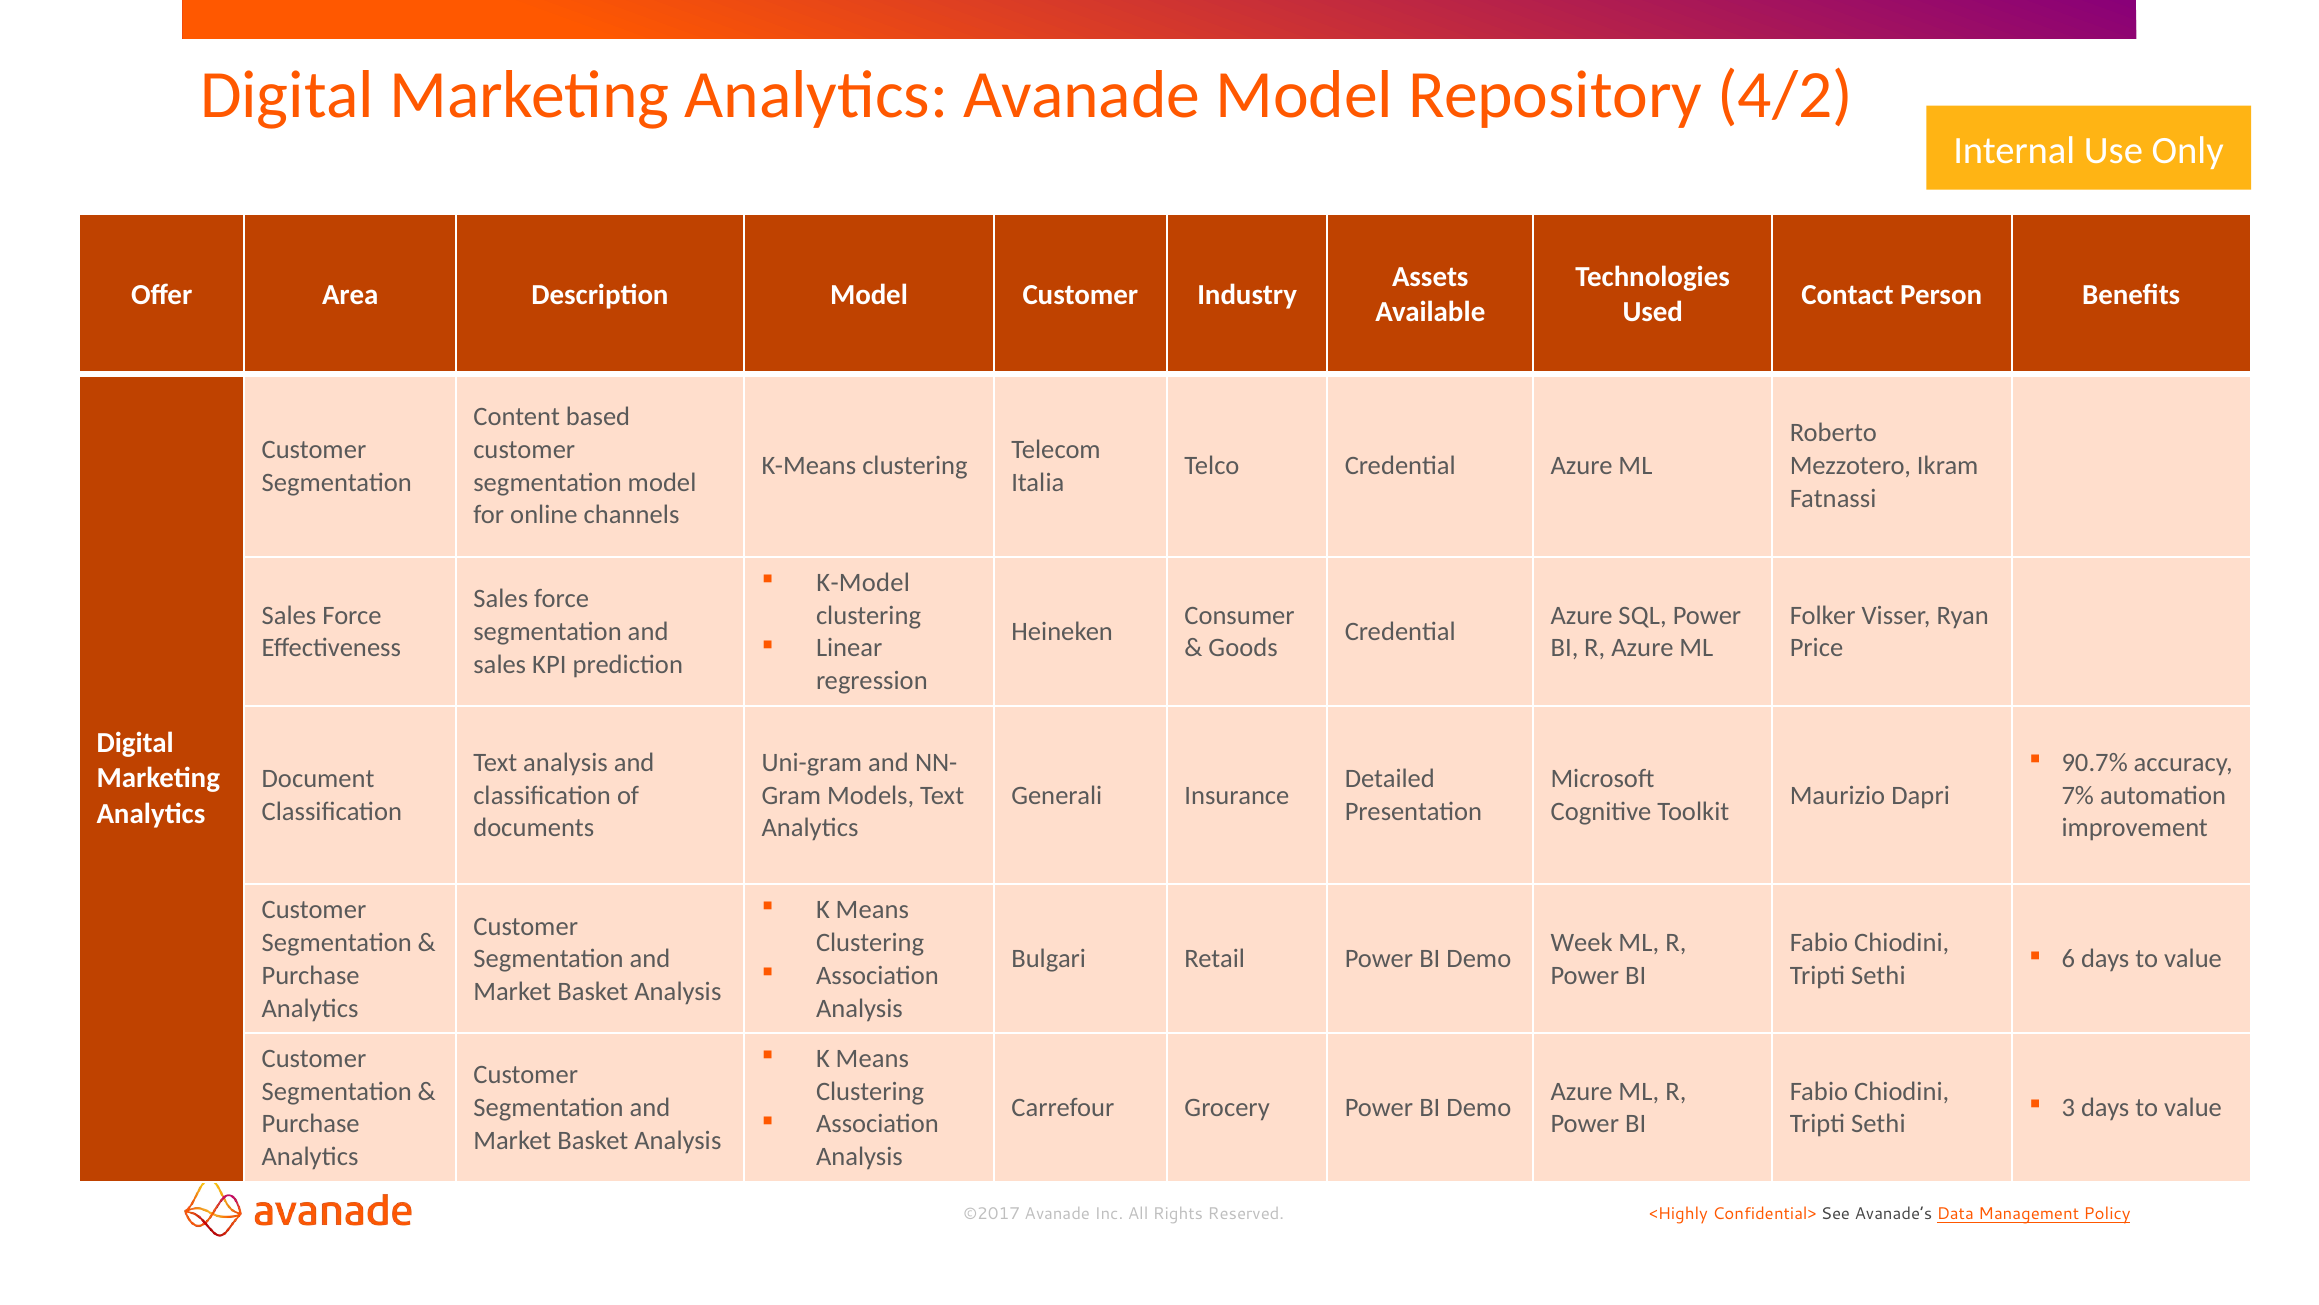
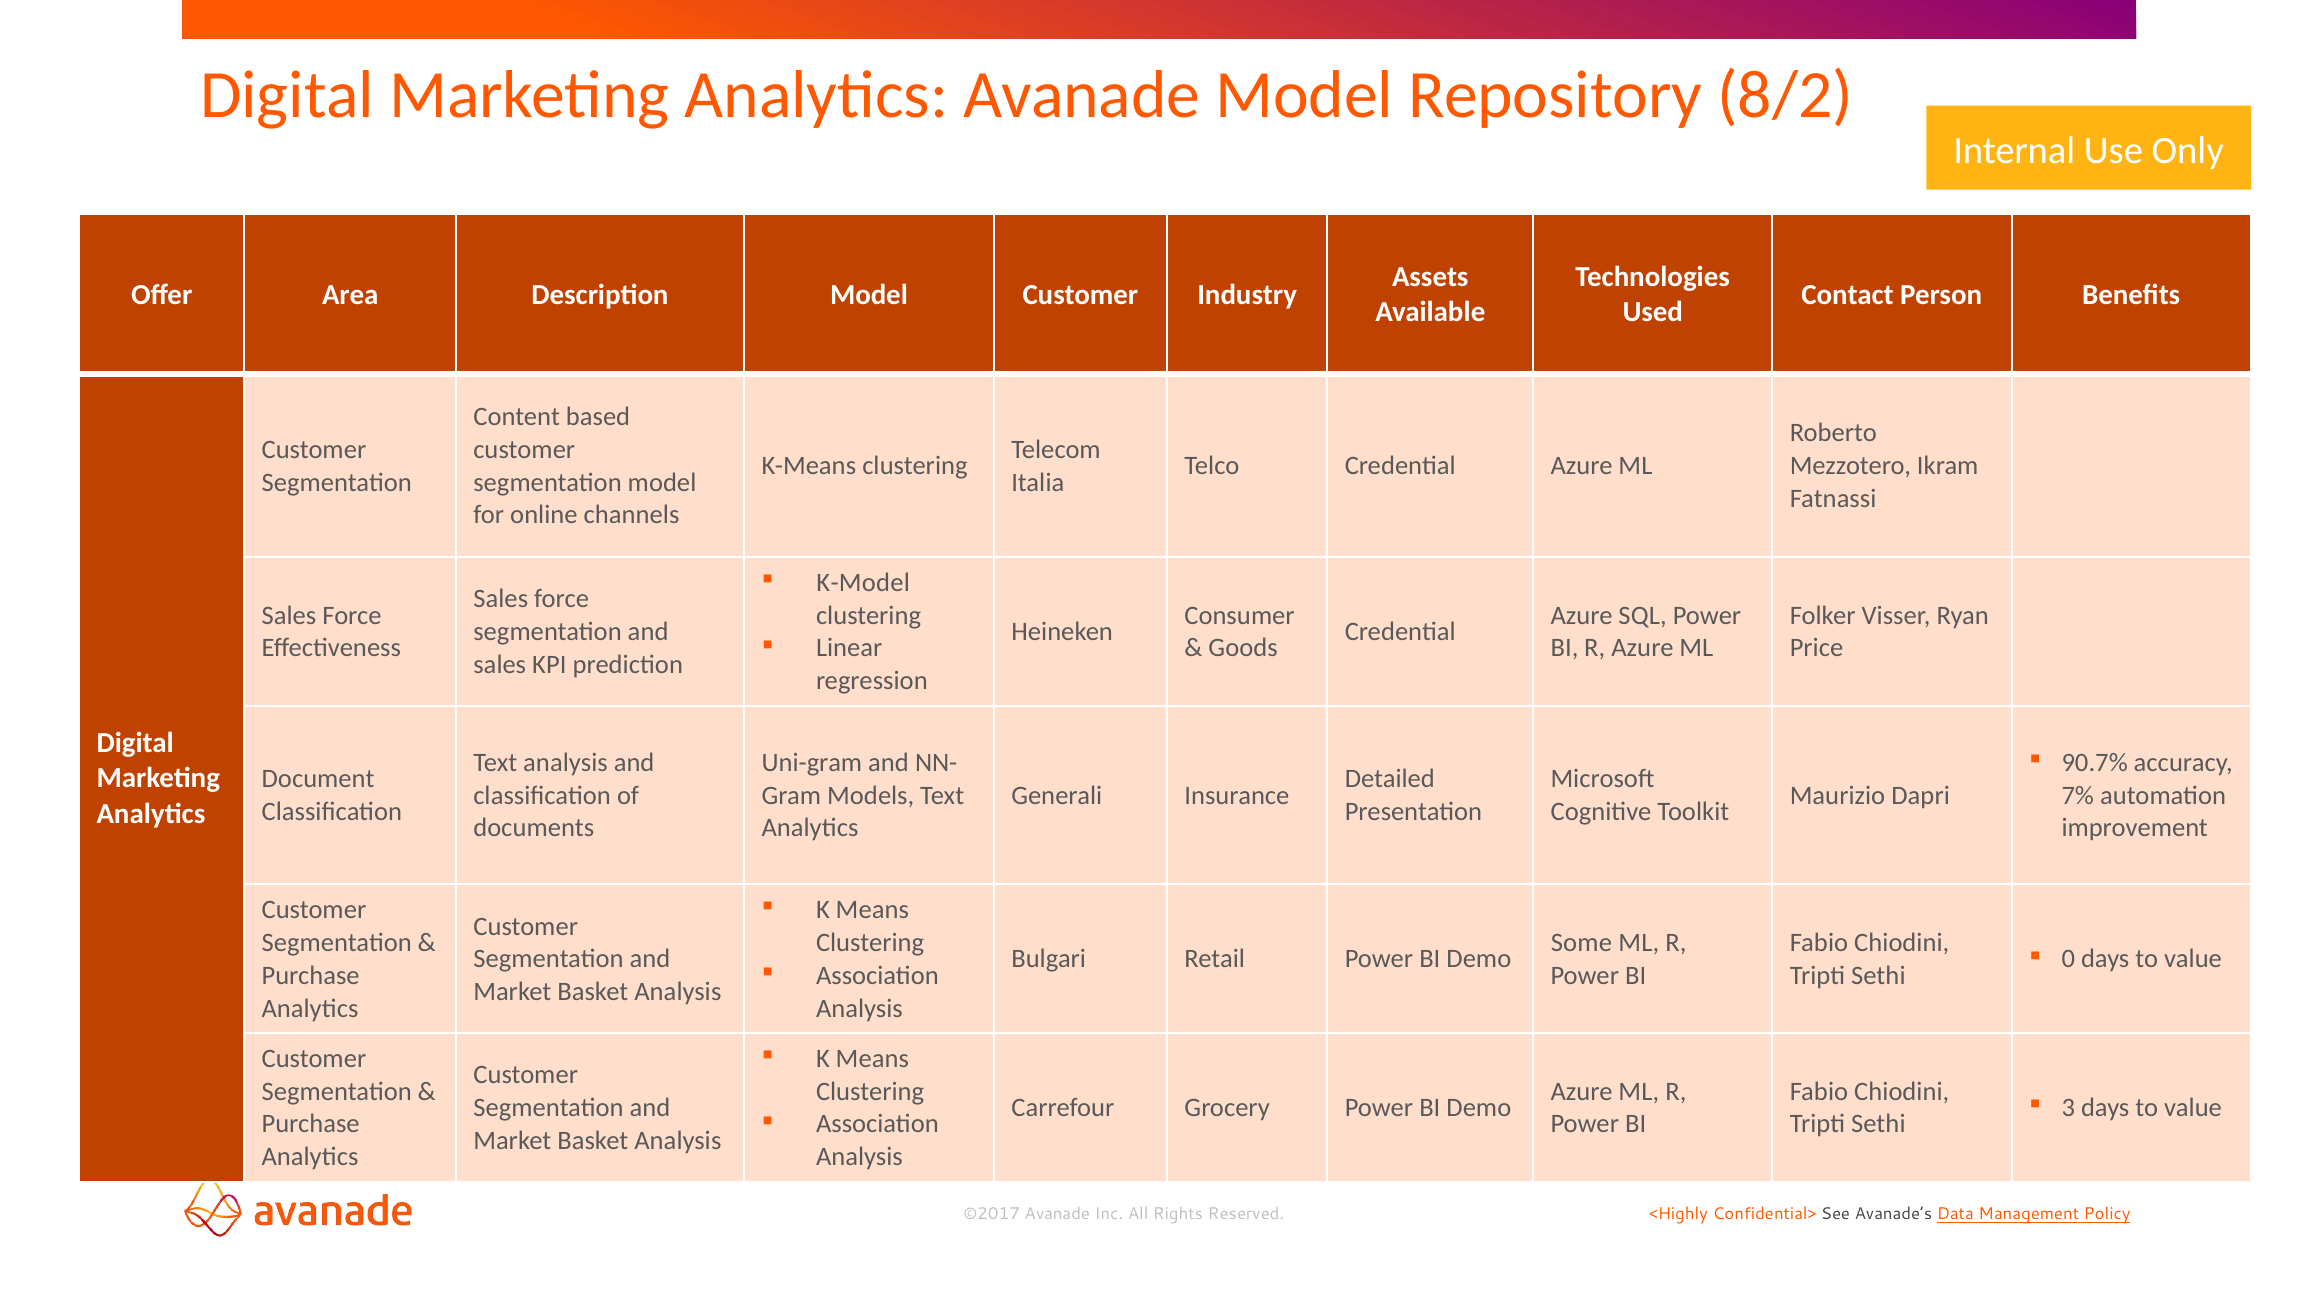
4/2: 4/2 -> 8/2 (1785, 96)
Week: Week -> Some (1581, 942)
6: 6 -> 0 (2068, 959)
